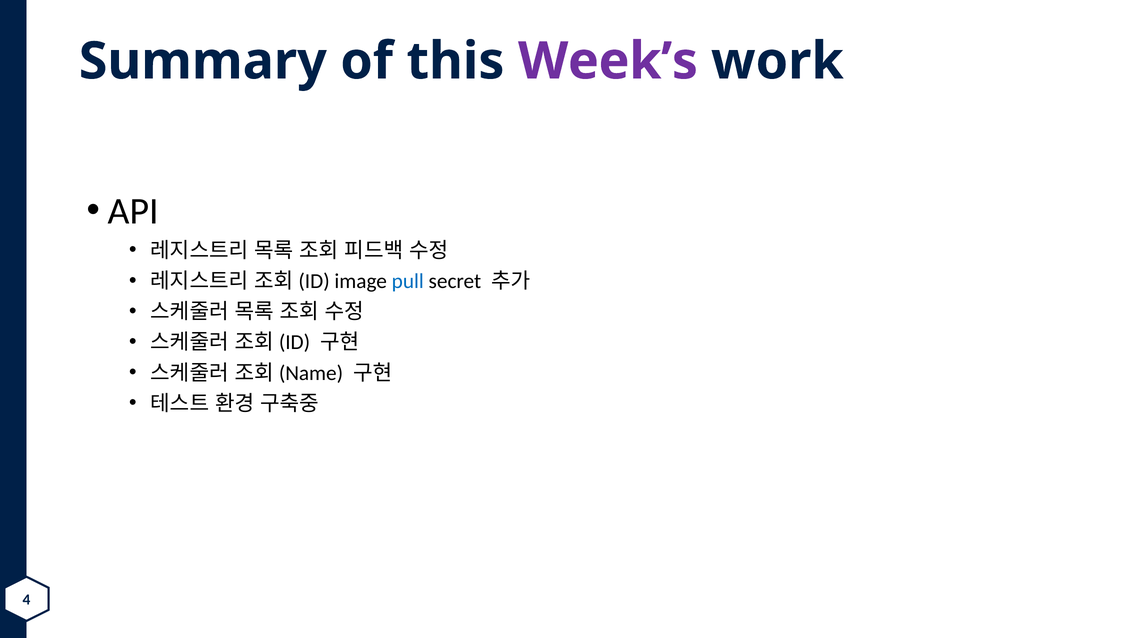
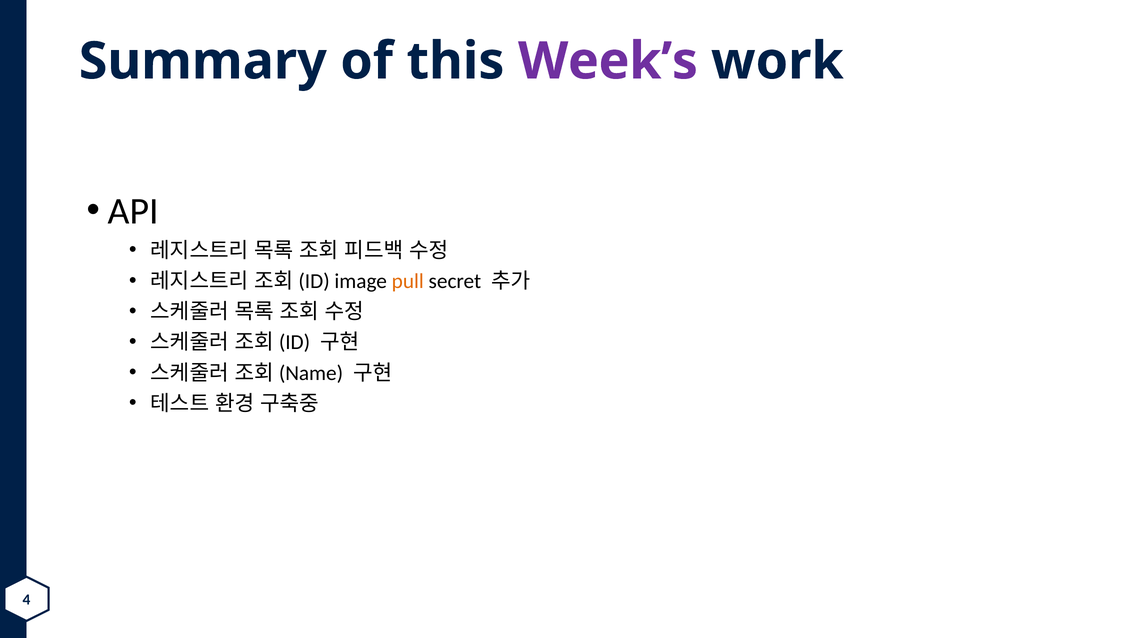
pull colour: blue -> orange (408, 281)
